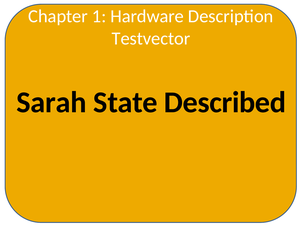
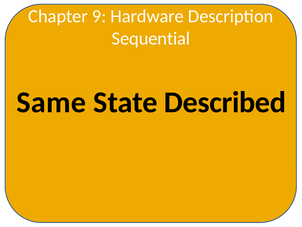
1: 1 -> 9 (99, 16)
Testvector: Testvector -> Sequential (151, 38)
Sarah: Sarah -> Same (51, 102)
